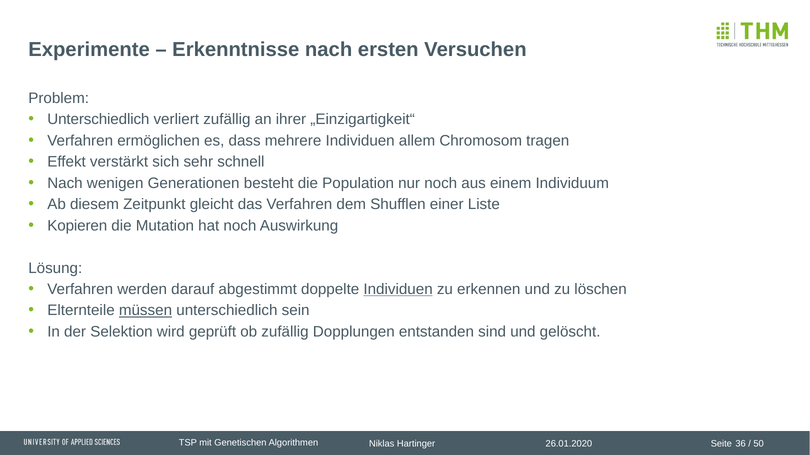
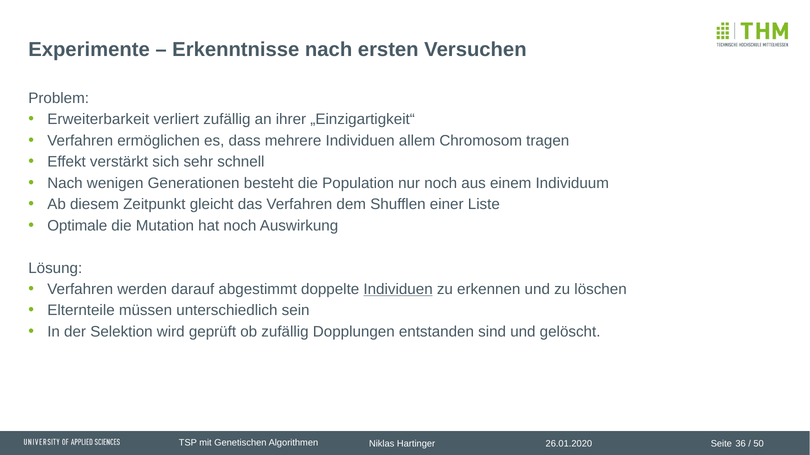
Unterschiedlich: Unterschiedlich -> Erweiterbarkeit (98, 120)
Kopieren: Kopieren -> Optimale (77, 226)
müssen underline: present -> none (145, 311)
